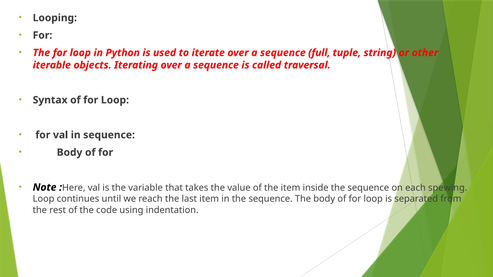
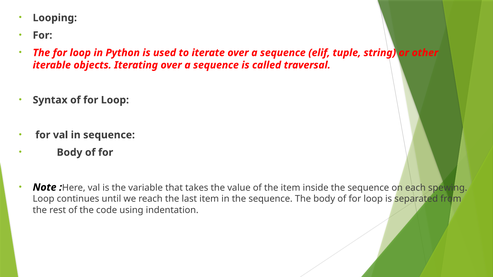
full: full -> elif (319, 53)
